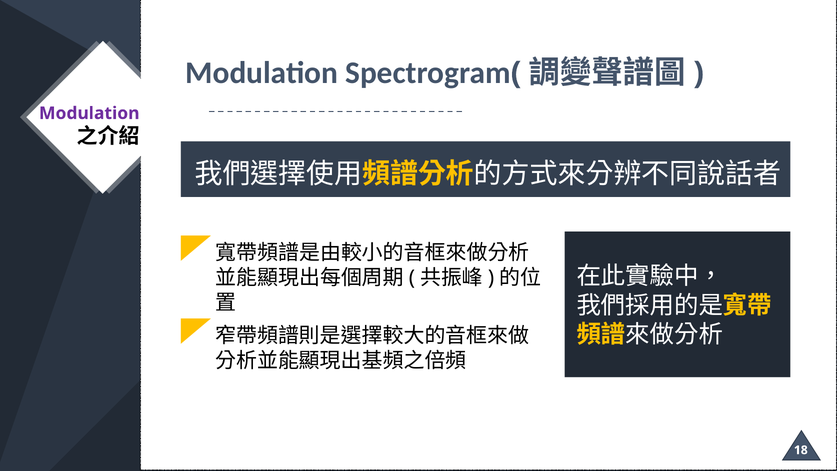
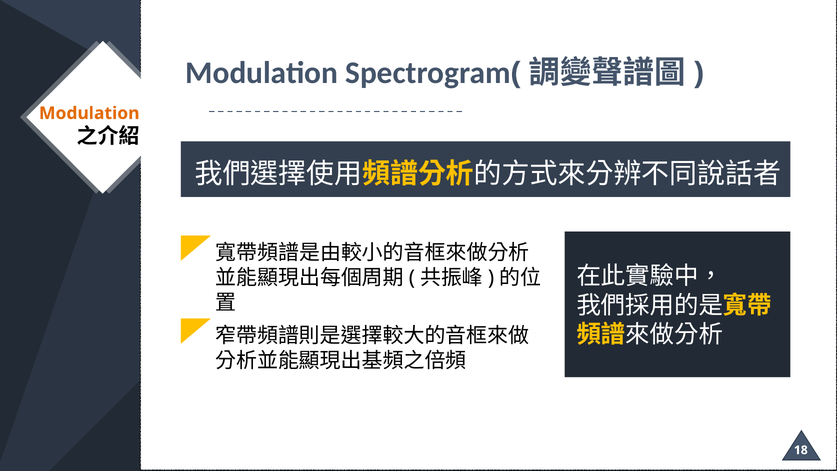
Modulation colour: purple -> orange (89, 113)
